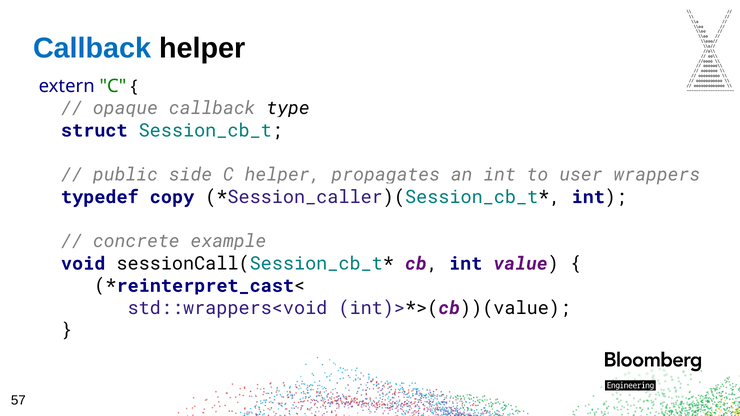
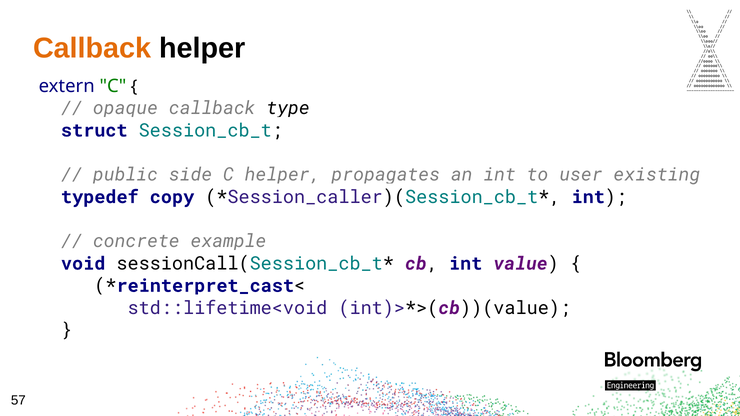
Callback colour: blue -> orange (92, 48)
wrappers: wrappers -> existing (657, 175)
std::wrappers<void: std::wrappers<void -> std::lifetime<void (227, 308)
